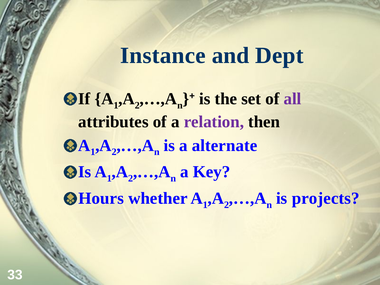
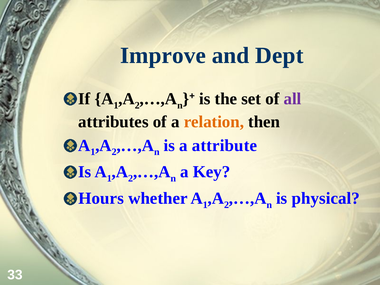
Instance: Instance -> Improve (163, 55)
relation colour: purple -> orange (214, 122)
alternate: alternate -> attribute (225, 145)
projects: projects -> physical (326, 198)
